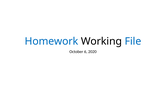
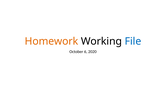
Homework colour: blue -> orange (52, 41)
